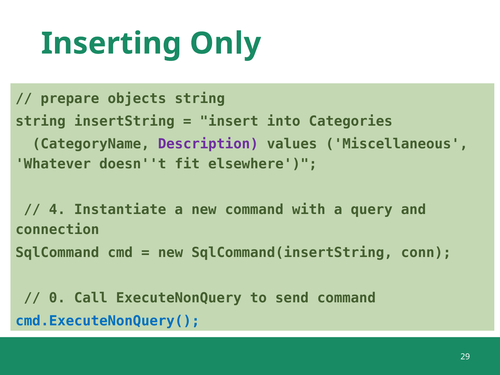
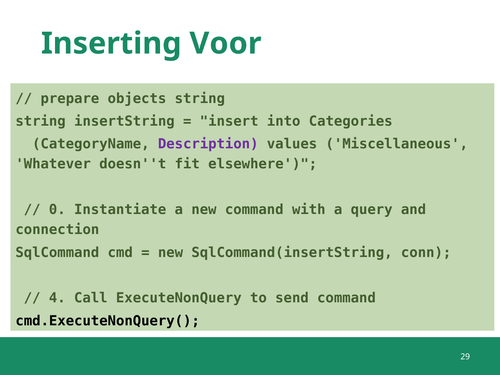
Only: Only -> Voor (225, 43)
4: 4 -> 0 (57, 210)
0: 0 -> 4 (57, 298)
cmd.ExecuteNonQuery( colour: blue -> black (108, 321)
